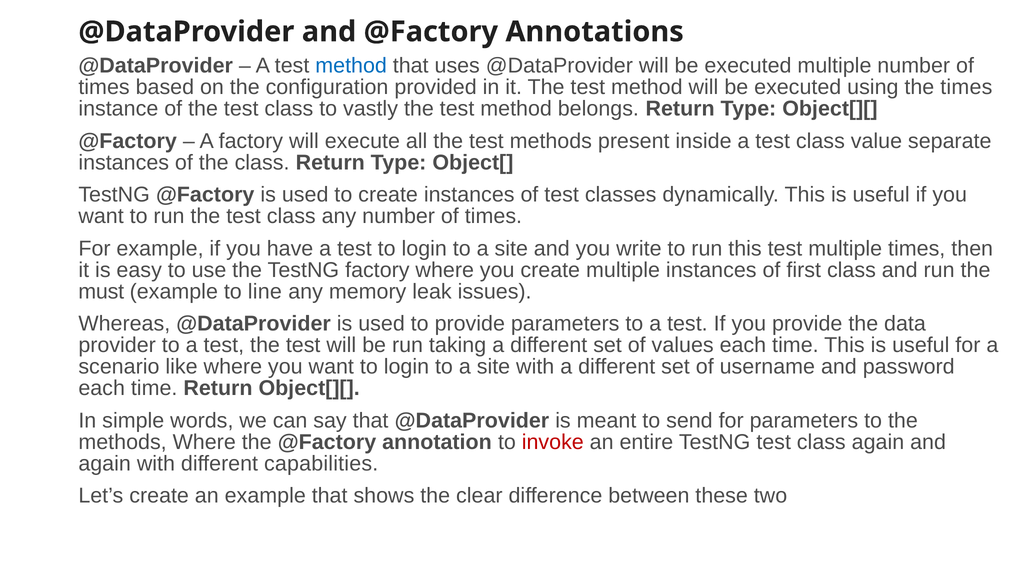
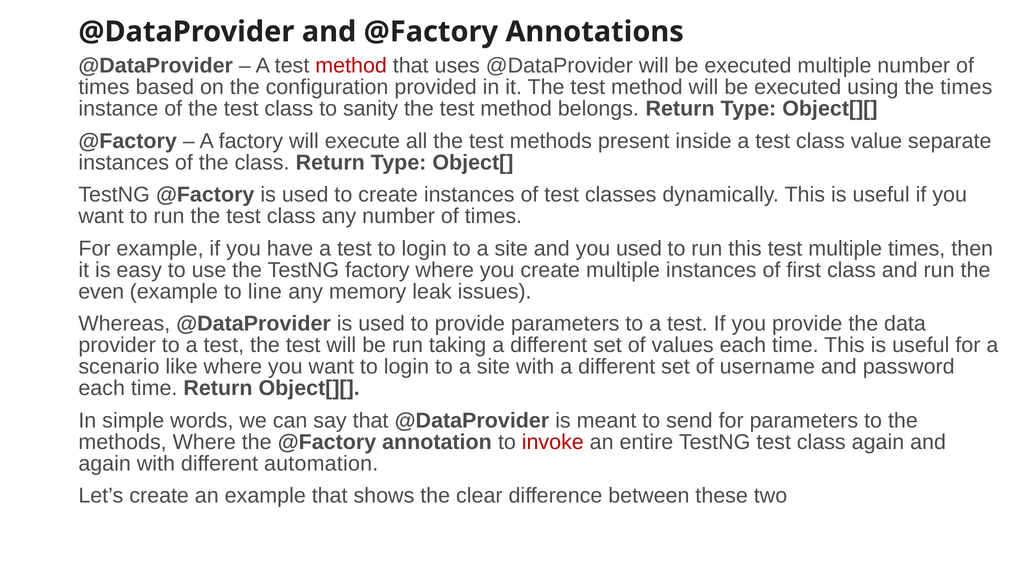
method colour: blue -> red (351, 66)
vastly: vastly -> sanity (371, 109)
you write: write -> used (639, 248)
must: must -> even (101, 291)
capabilities: capabilities -> automation (321, 463)
